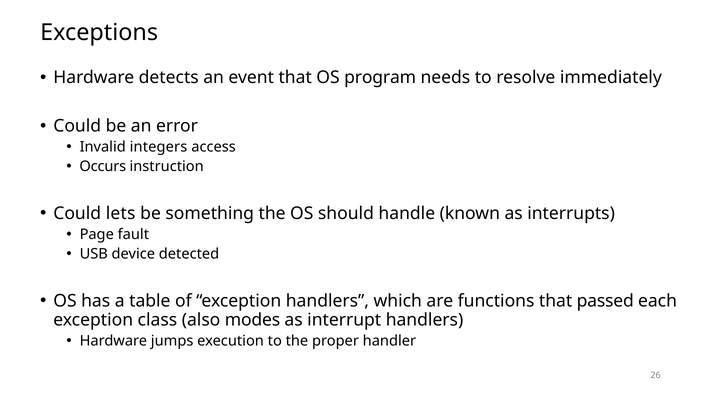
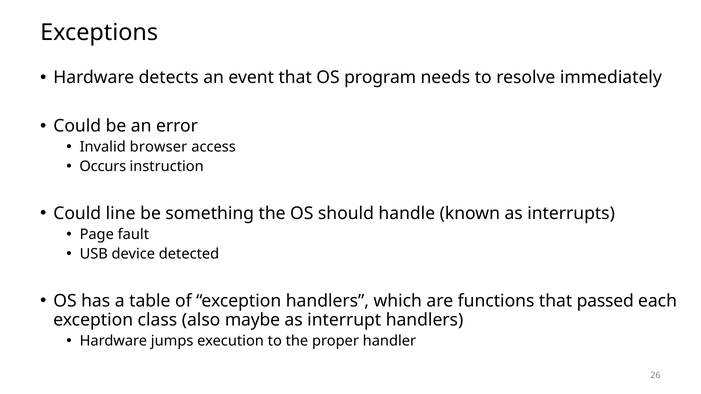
integers: integers -> browser (158, 147)
lets: lets -> line (121, 214)
modes: modes -> maybe (252, 320)
